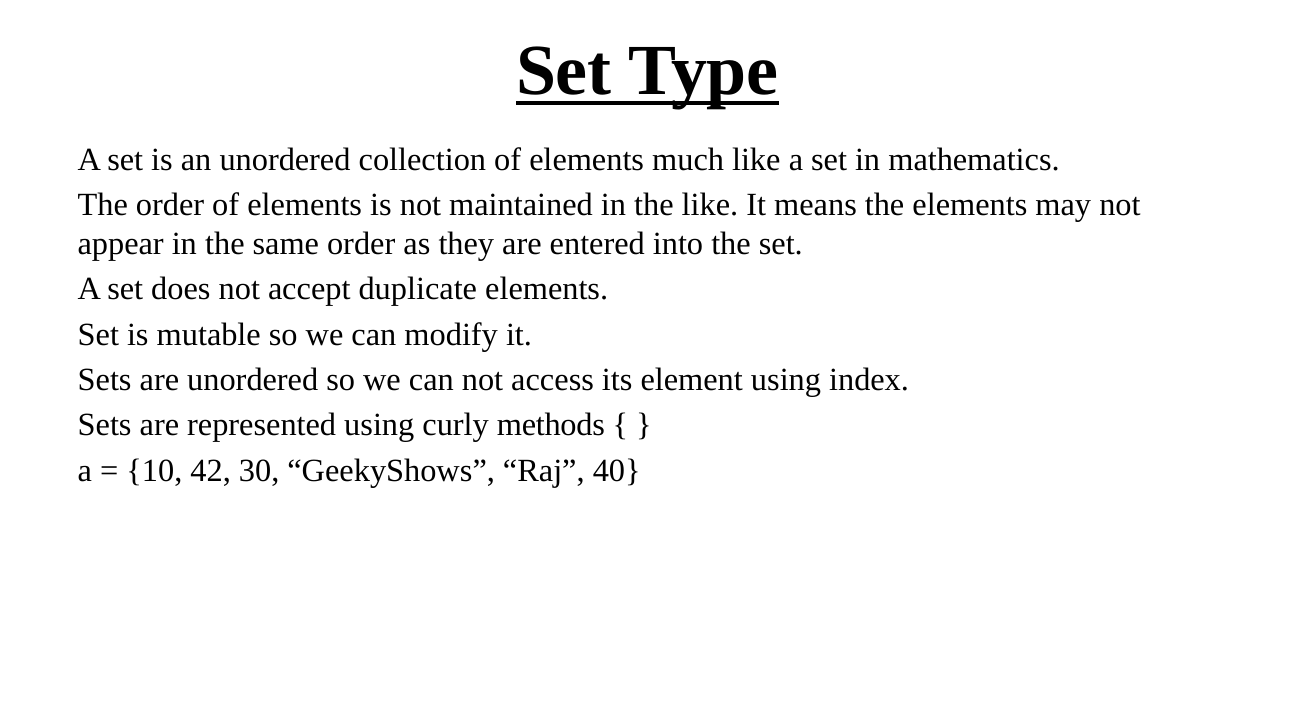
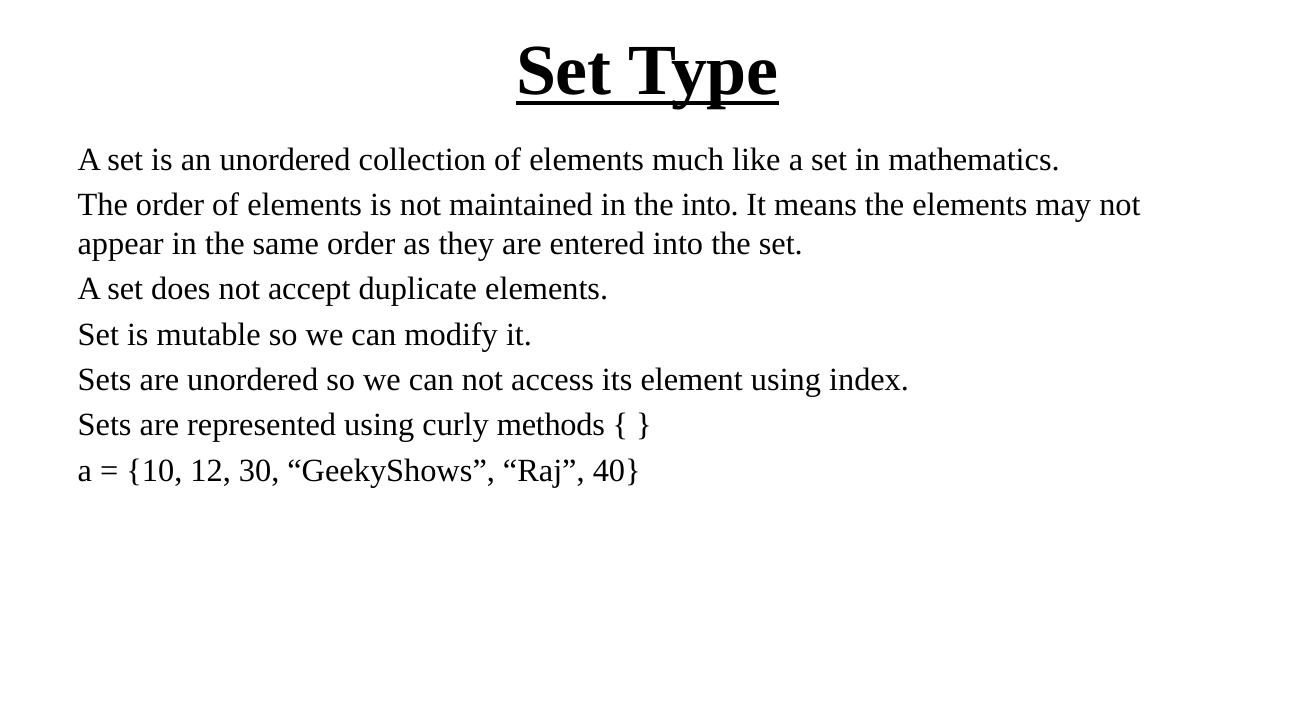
the like: like -> into (710, 205)
42: 42 -> 12 (211, 471)
